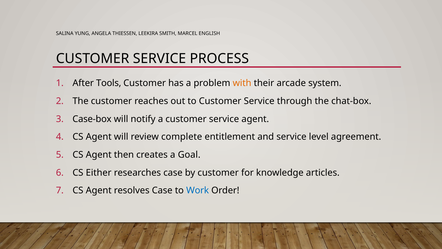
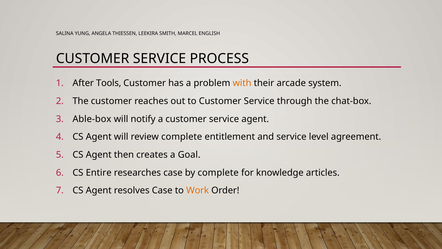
Case-box: Case-box -> Able-box (92, 119)
Either: Either -> Entire (99, 172)
by customer: customer -> complete (218, 172)
Work colour: blue -> orange (198, 190)
